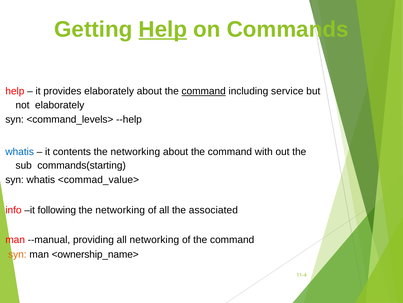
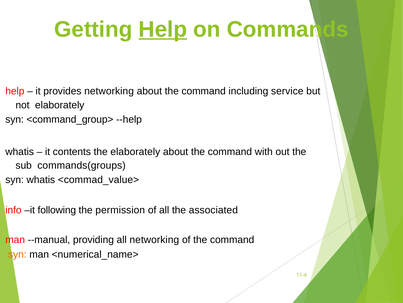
provides elaborately: elaborately -> networking (109, 91)
command underline: present -> none (204, 91)
<command_levels>: <command_levels> -> <command_group> (70, 119)
whatis colour: blue -> black (20, 152)
networking: networking -> elaborately (135, 152)
commands(starting: commands(starting -> commands(groups (81, 165)
networking: networking -> permission (120, 210)
<ownership_name>: <ownership_name> -> <numerical_name> (95, 254)
